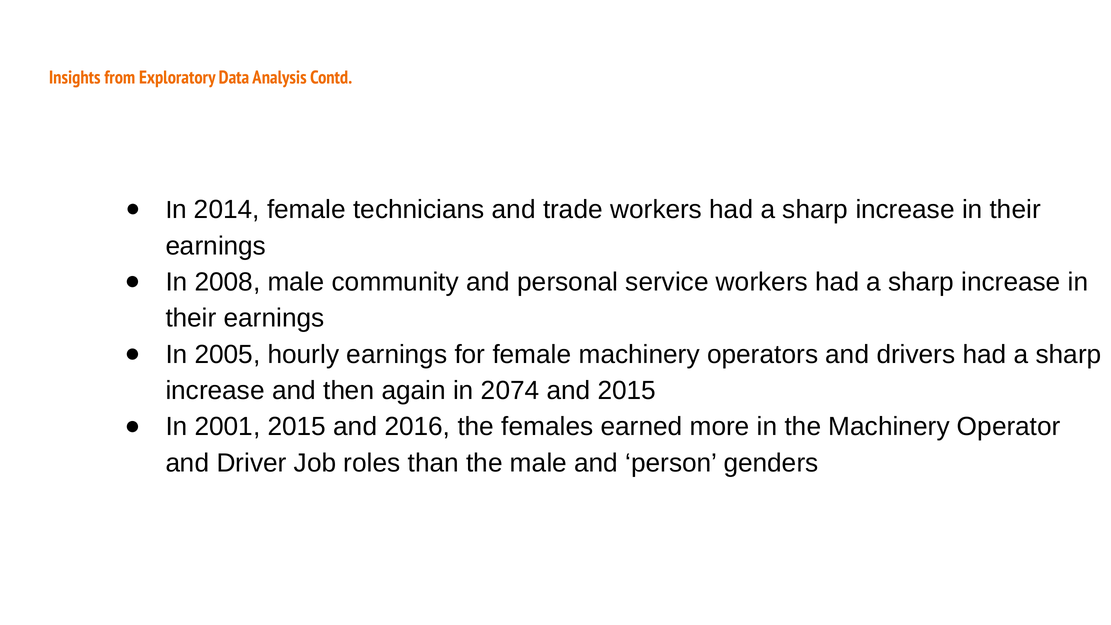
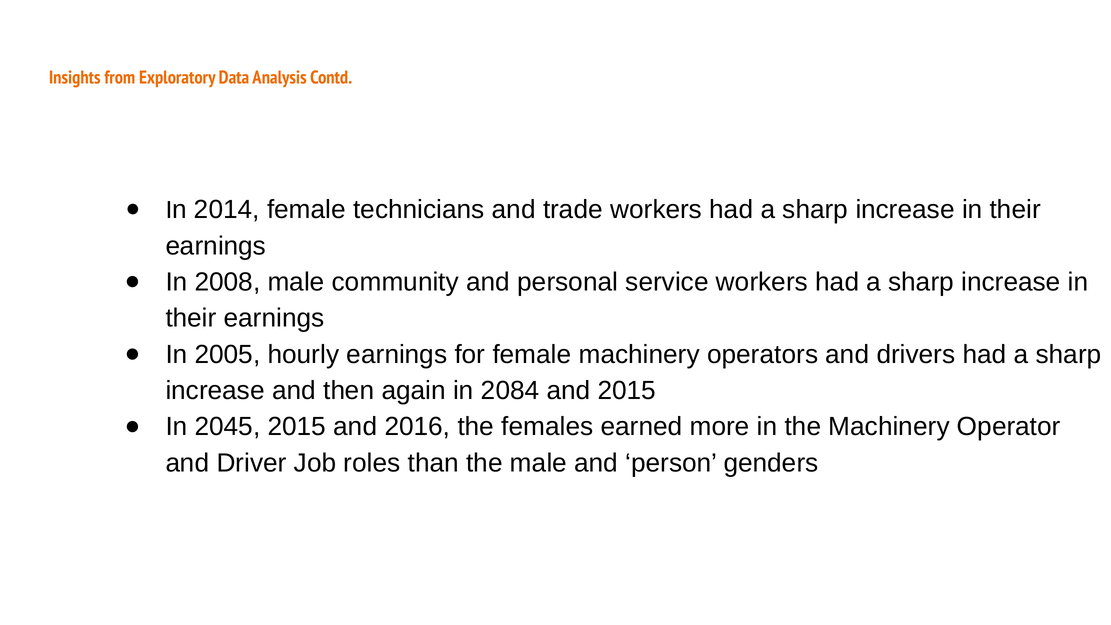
2074: 2074 -> 2084 (510, 391)
2001: 2001 -> 2045 (227, 427)
